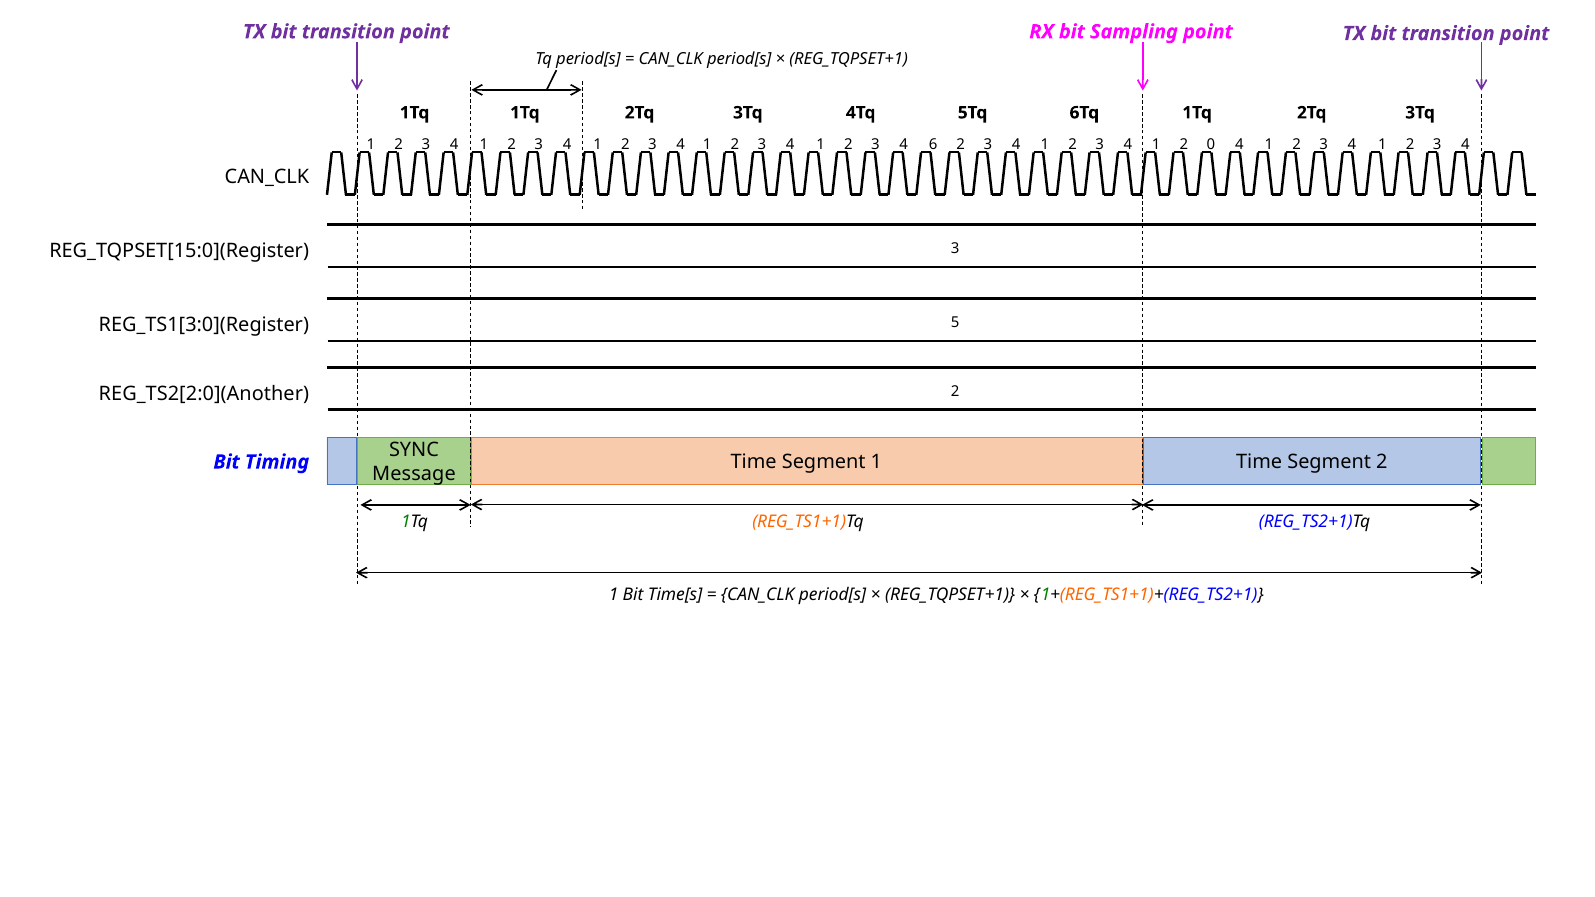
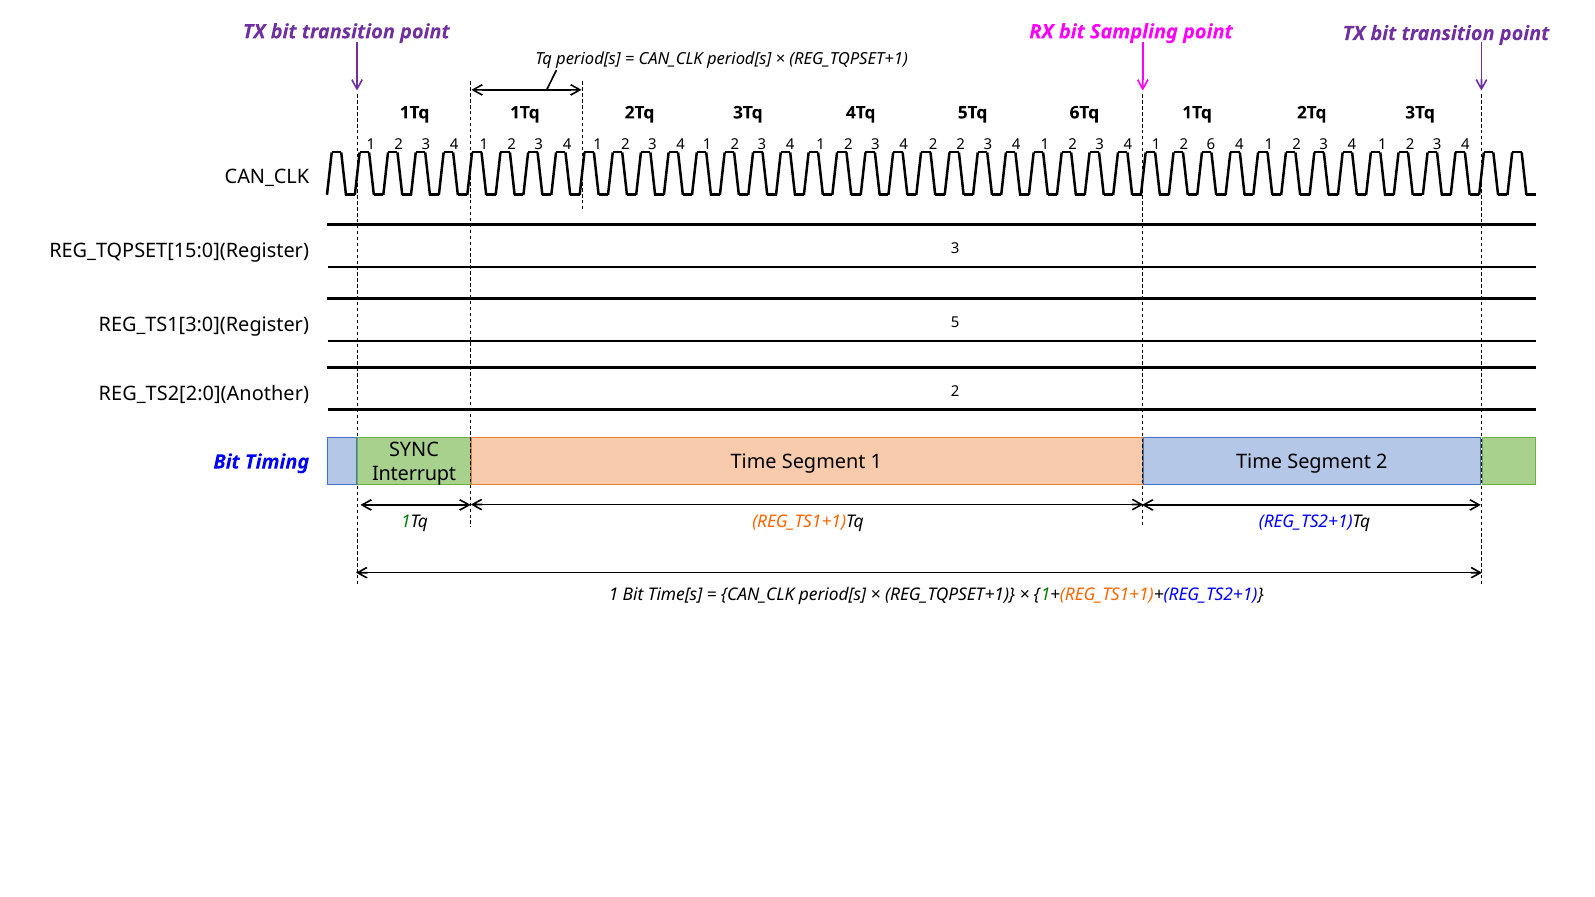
4 6: 6 -> 2 (933, 144)
0: 0 -> 6 (1211, 144)
Message: Message -> Interrupt (414, 474)
